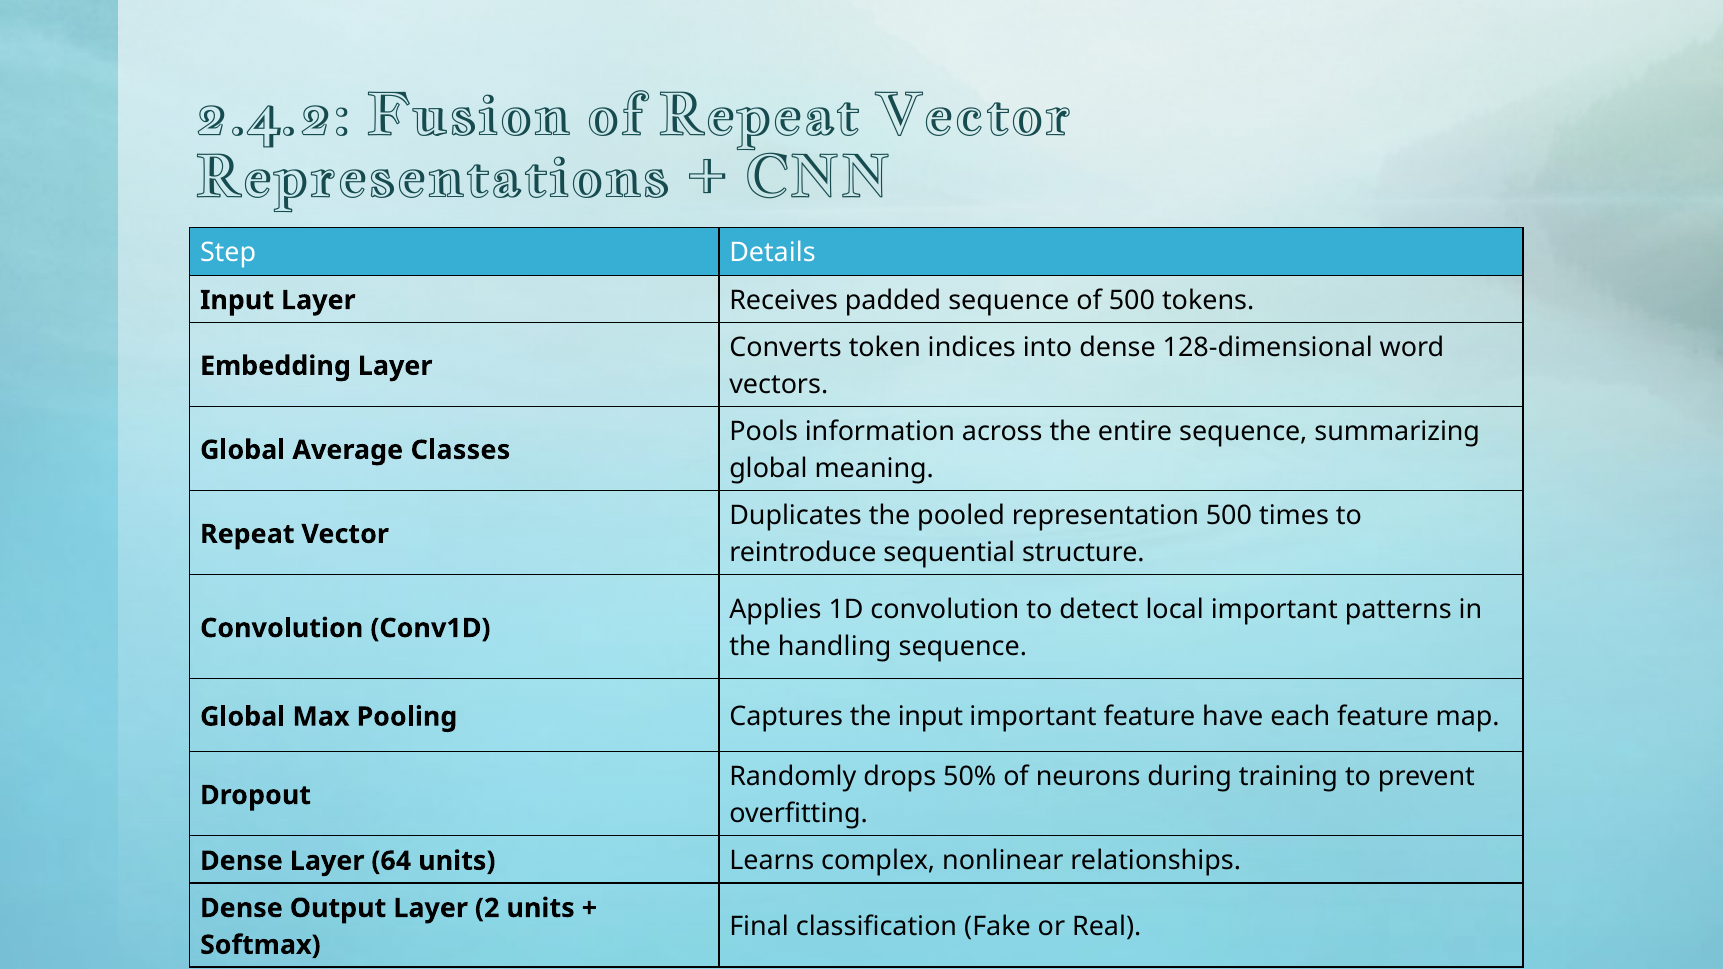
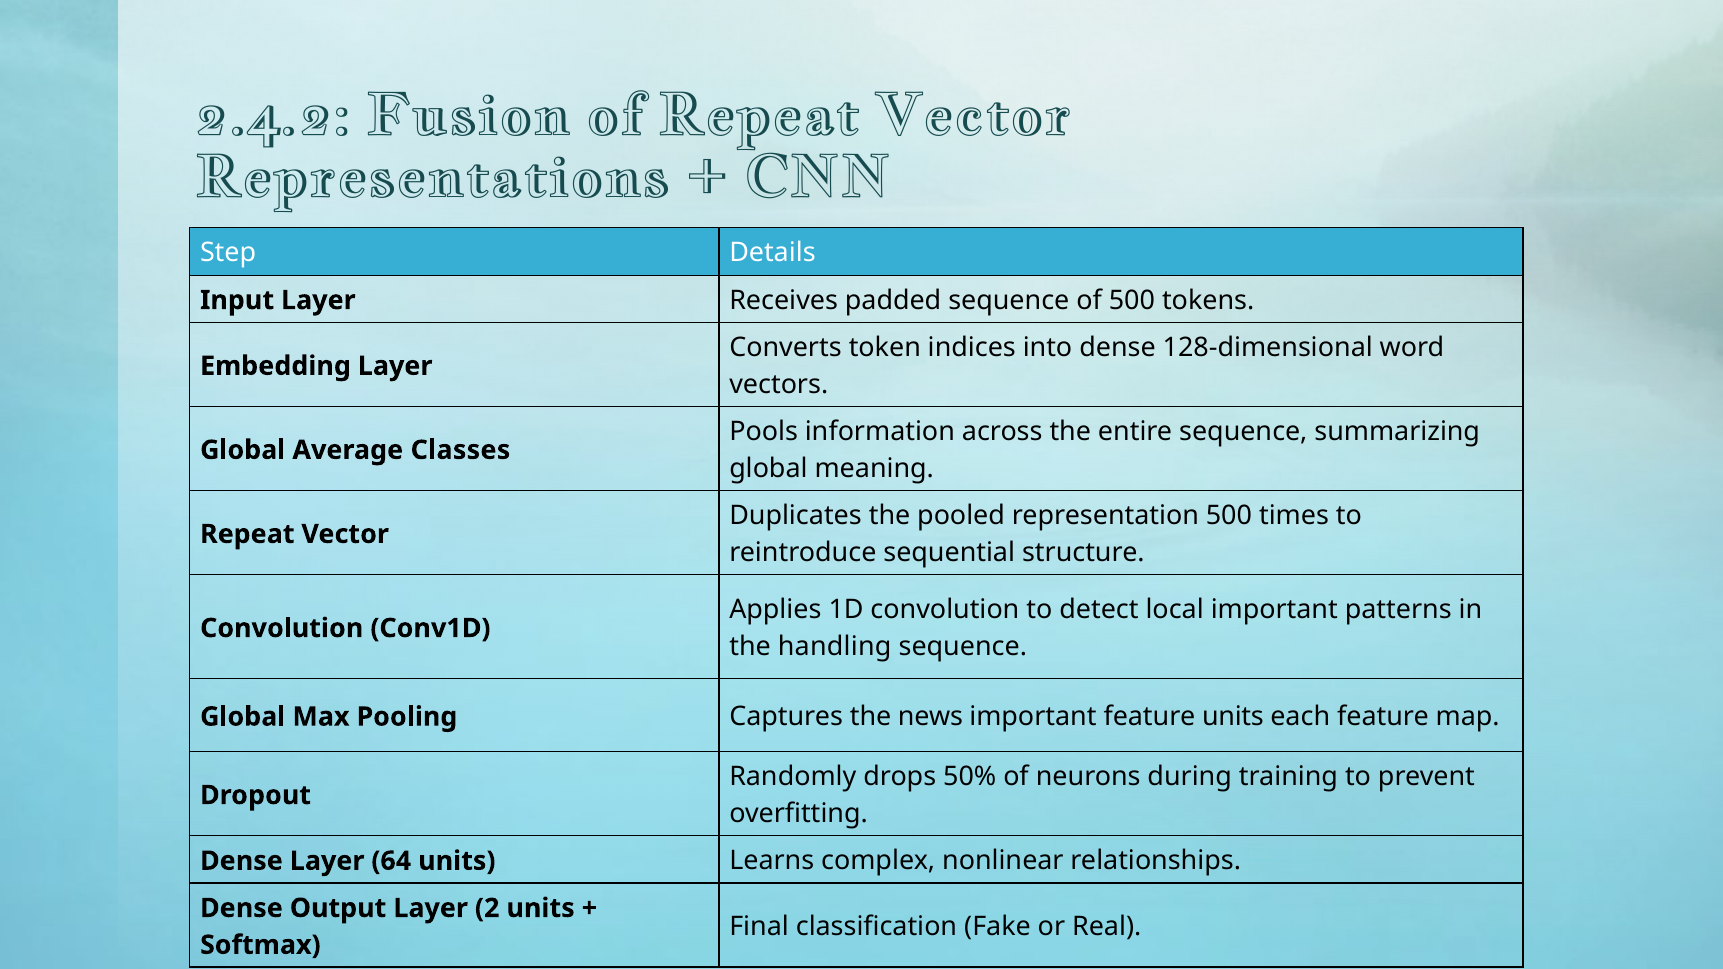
the input: input -> news (930, 717)
feature have: have -> units (1233, 717)
